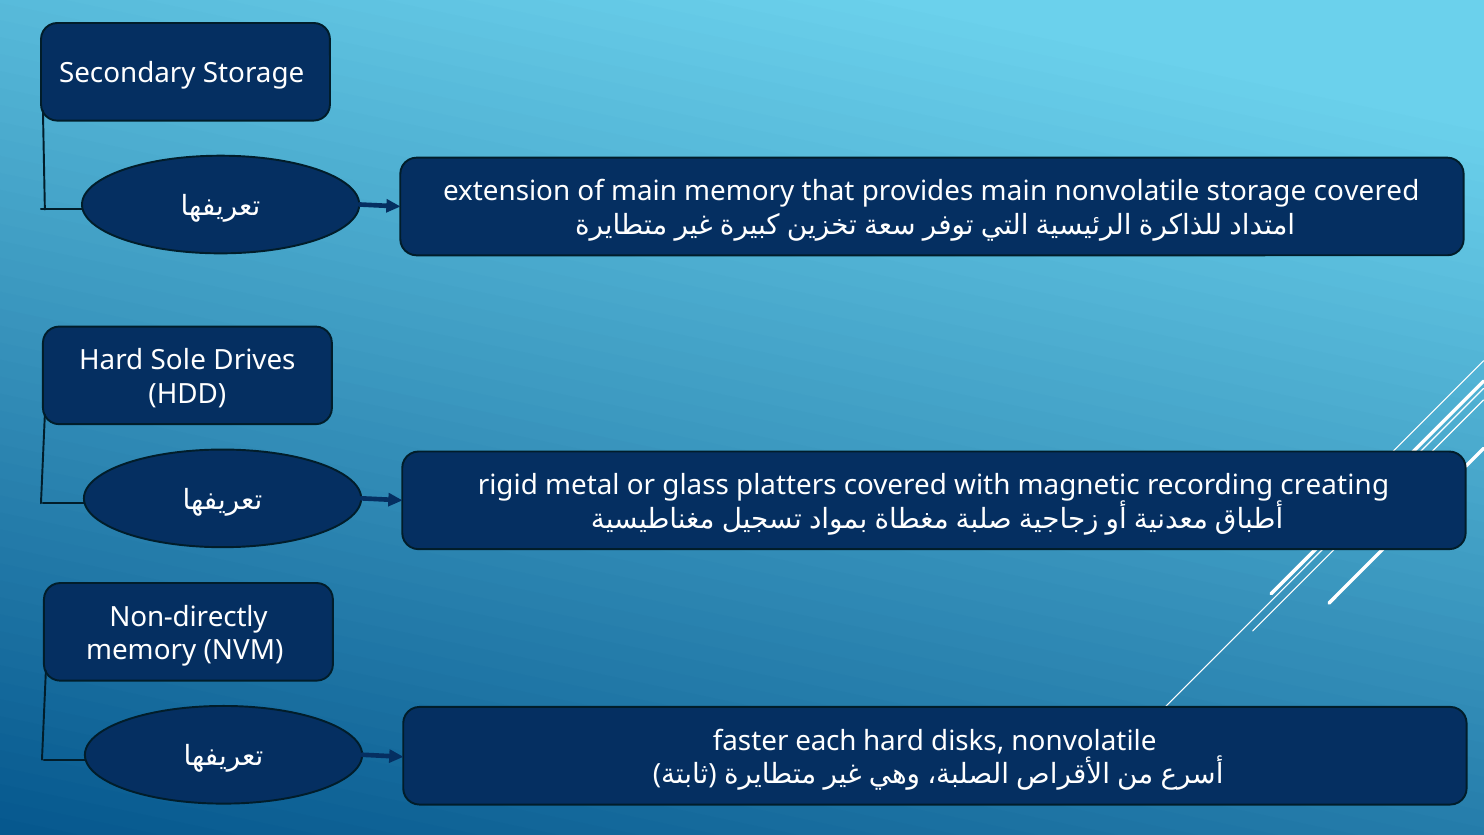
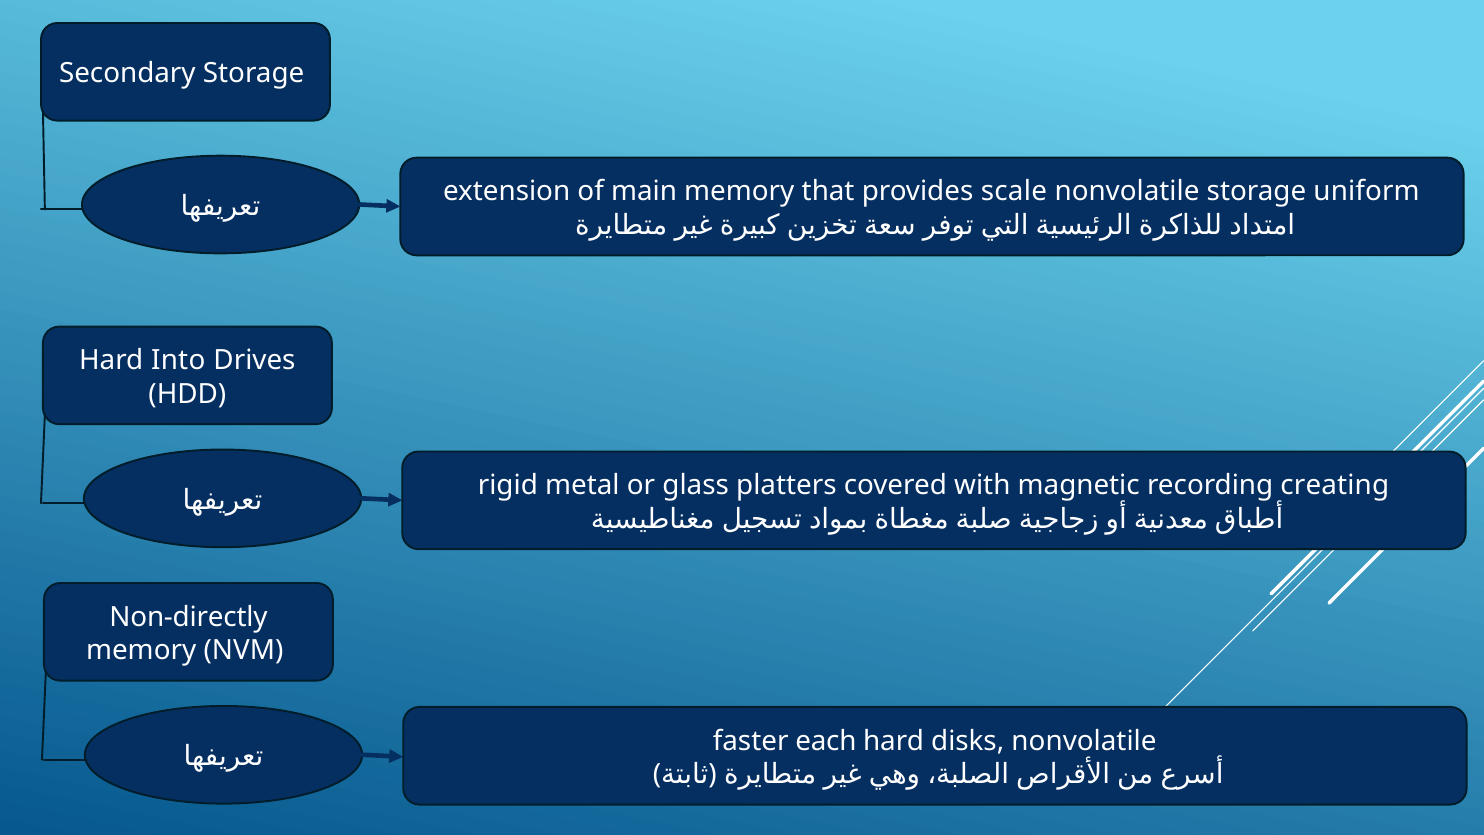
provides main: main -> scale (1014, 192)
storage covered: covered -> uniform (1367, 192)
Sole: Sole -> Into (178, 360)
